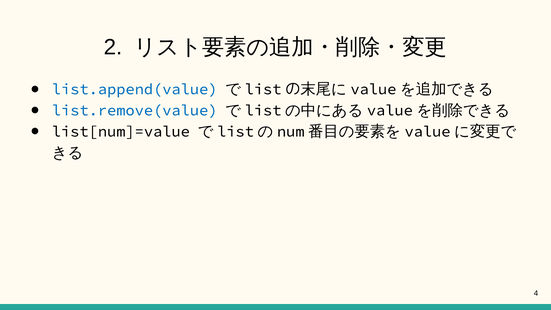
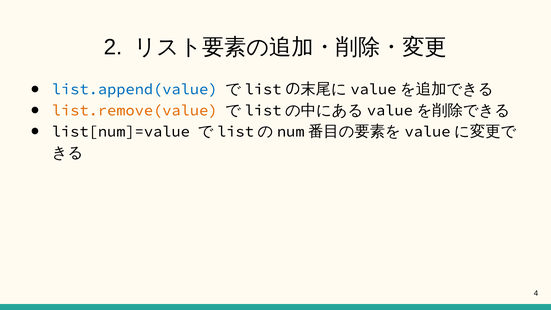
list.remove(value colour: blue -> orange (135, 110)
